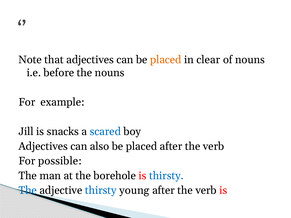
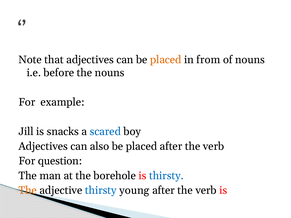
clear: clear -> from (208, 60)
possible: possible -> question (60, 161)
The colour: blue -> orange (28, 191)
